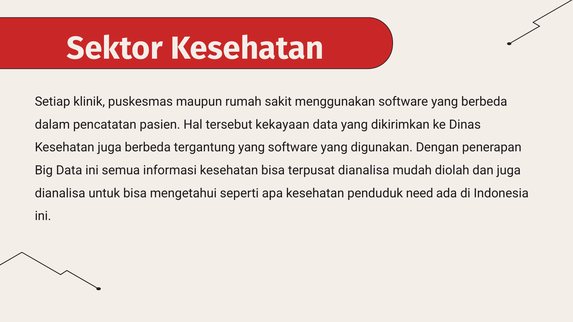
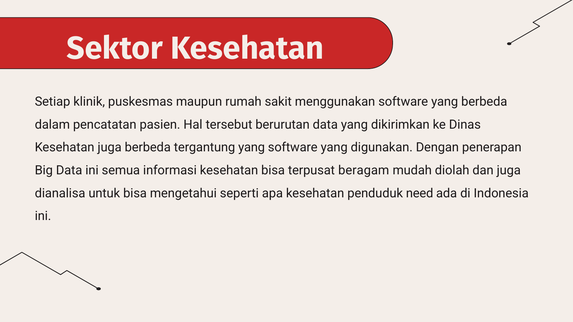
kekayaan: kekayaan -> berurutan (283, 125)
terpusat dianalisa: dianalisa -> beragam (364, 170)
